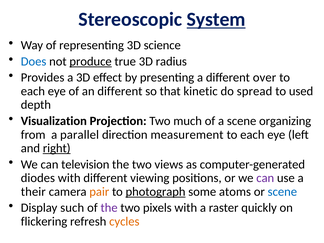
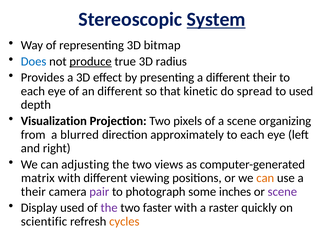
science: science -> bitmap (162, 45)
different over: over -> their (265, 78)
much: much -> pixels (188, 121)
parallel: parallel -> blurred (80, 135)
measurement: measurement -> approximately (187, 135)
right underline: present -> none (57, 148)
television: television -> adjusting (85, 164)
diodes: diodes -> matrix (38, 178)
can colour: purple -> orange (265, 178)
pair colour: orange -> purple (99, 192)
photograph underline: present -> none (156, 192)
atoms: atoms -> inches (235, 192)
scene colour: blue -> purple (282, 192)
Display such: such -> used (72, 208)
pixels: pixels -> faster (157, 208)
flickering: flickering -> scientific (44, 221)
